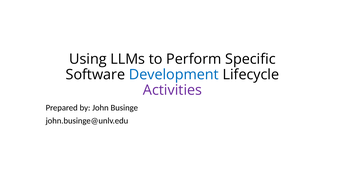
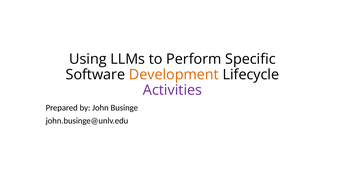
Development colour: blue -> orange (174, 75)
